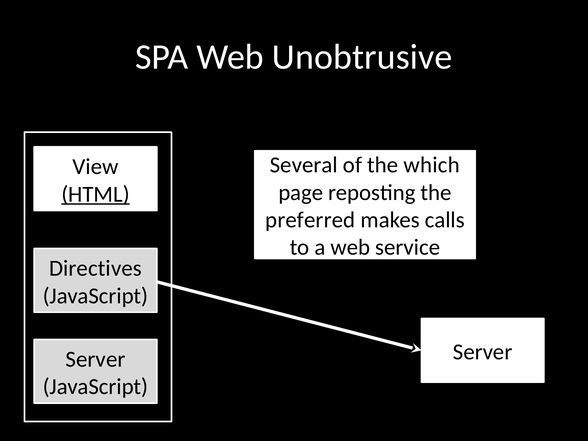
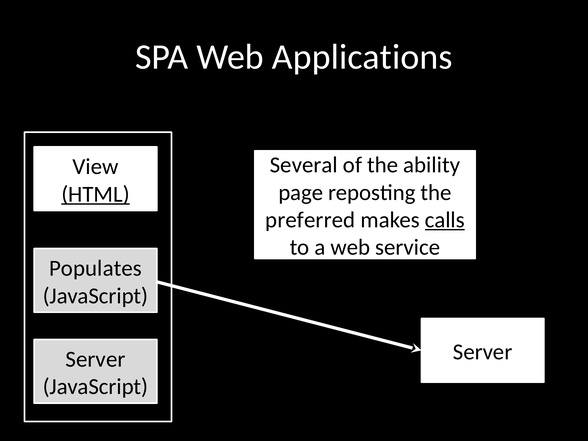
Unobtrusive: Unobtrusive -> Applications (362, 57)
which: which -> ability (432, 165)
calls underline: none -> present (445, 220)
Directives: Directives -> Populates (95, 268)
